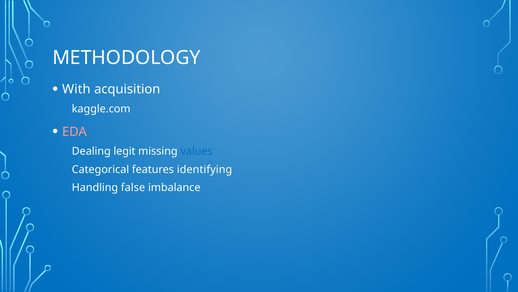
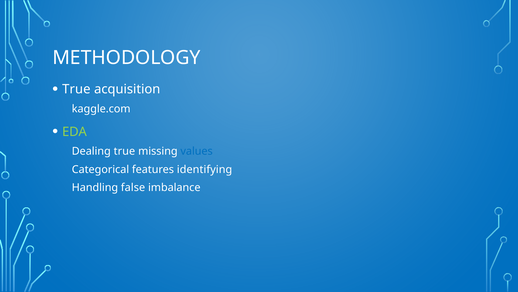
With: With -> True (76, 89)
EDA colour: pink -> light green (74, 131)
Dealing legit: legit -> true (124, 151)
